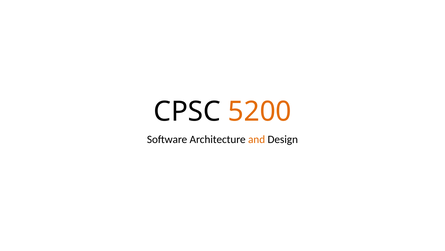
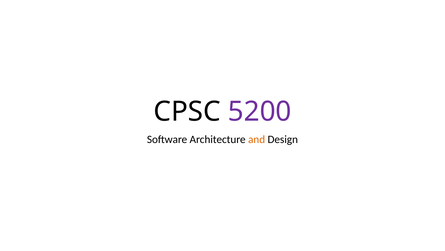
5200 colour: orange -> purple (260, 111)
